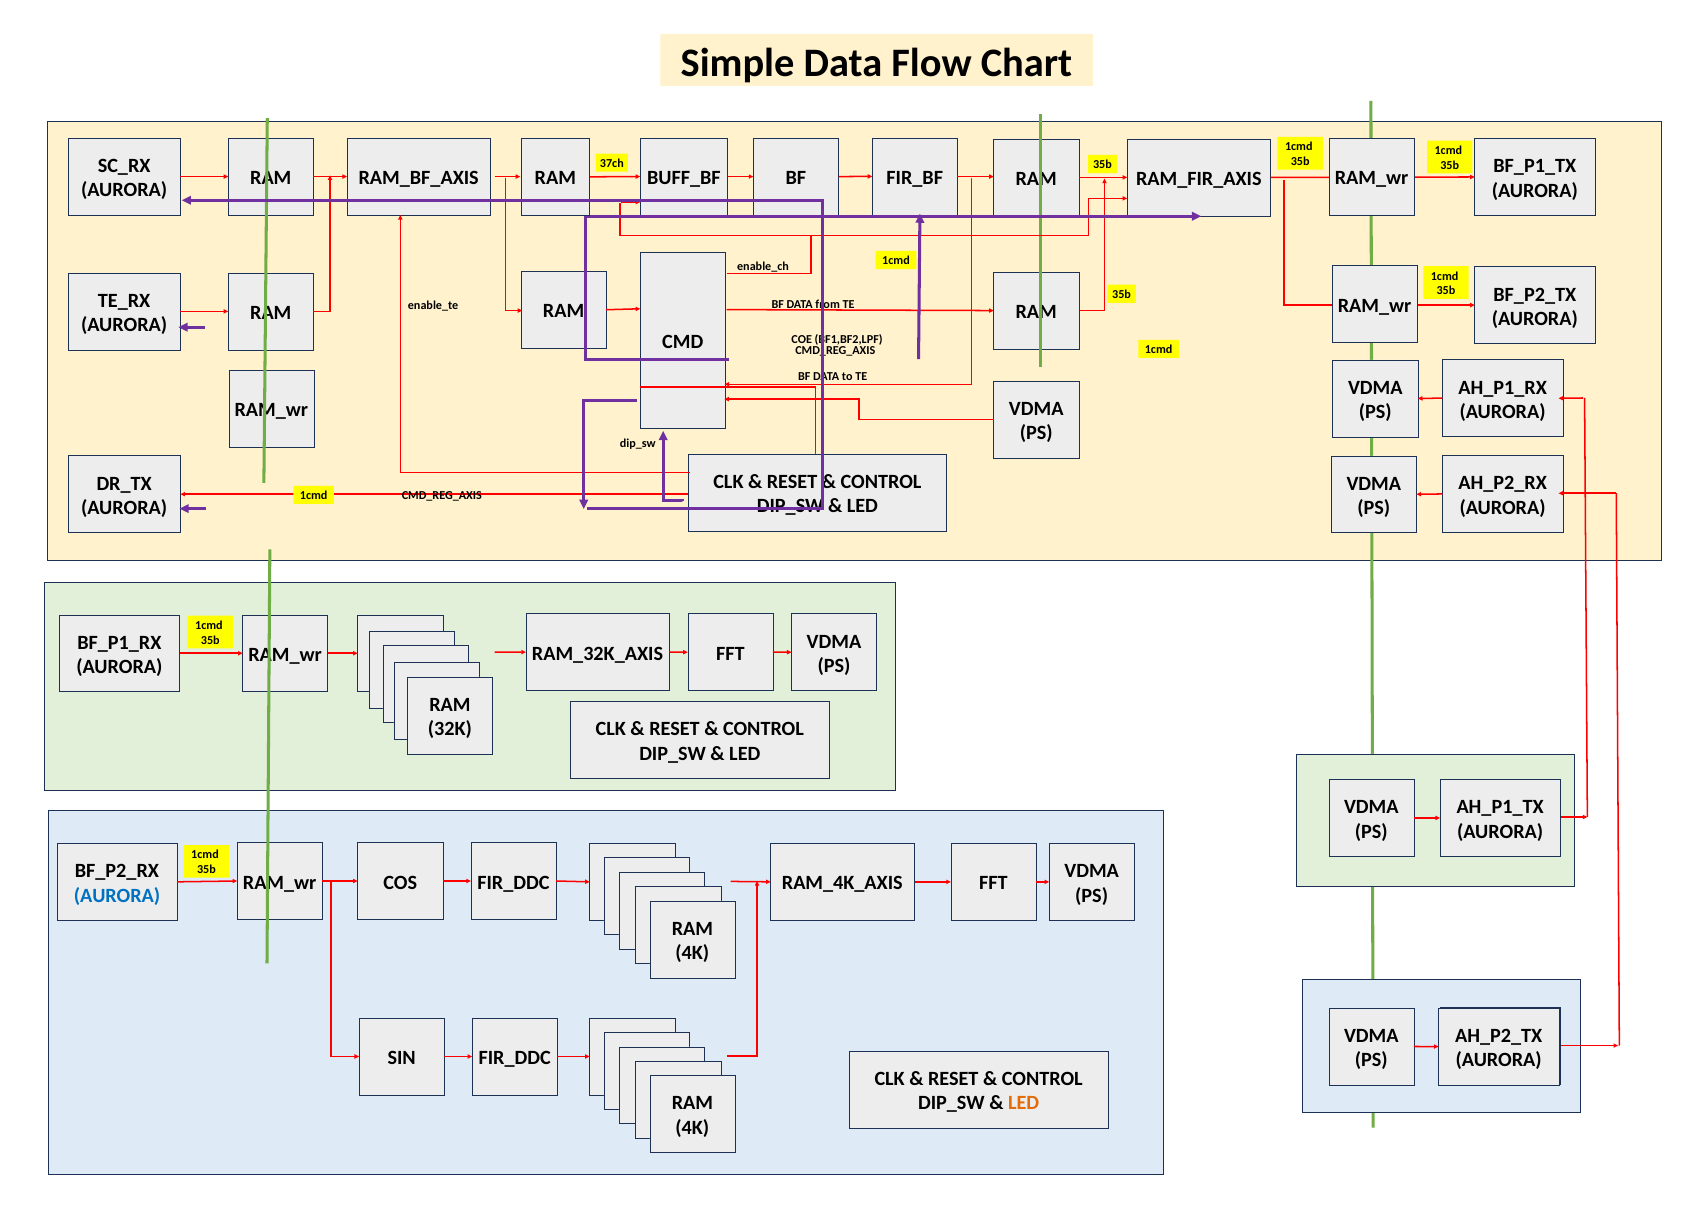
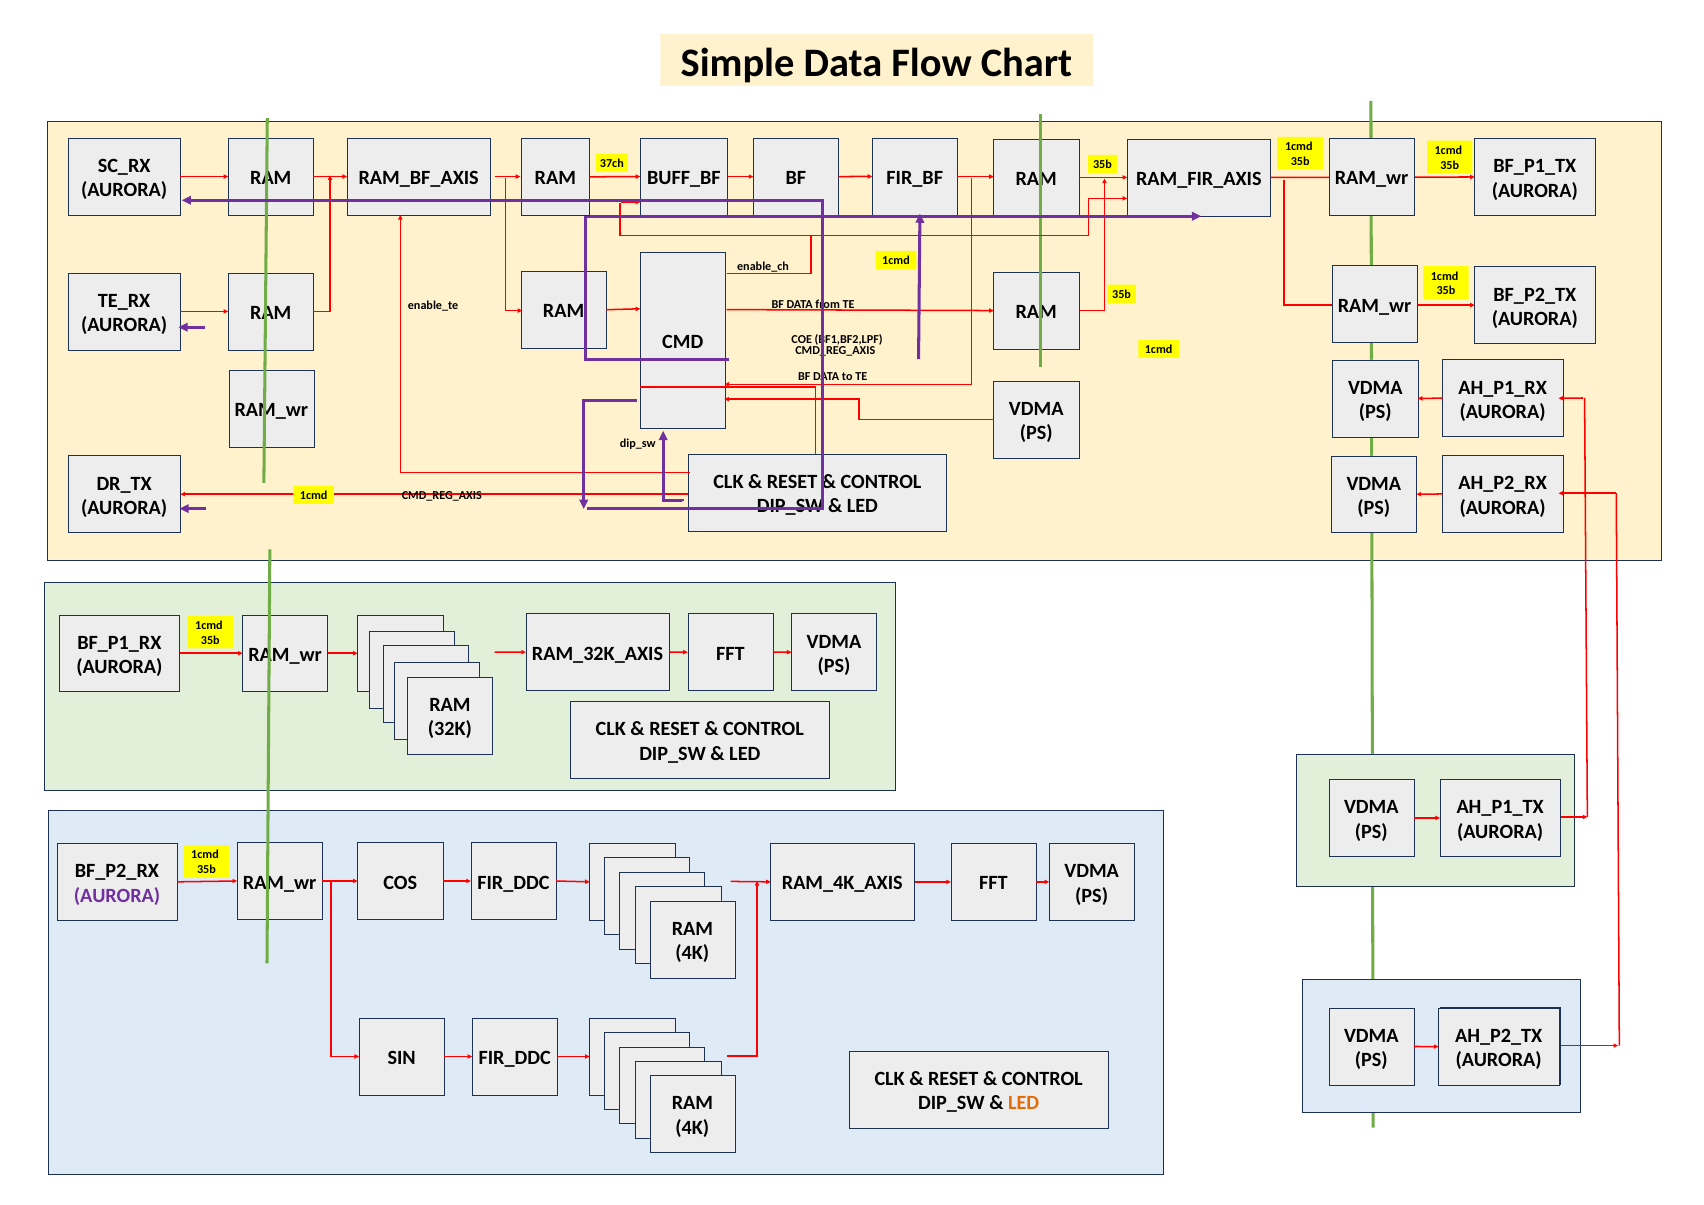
AURORA colour: blue -> purple (117, 896)
